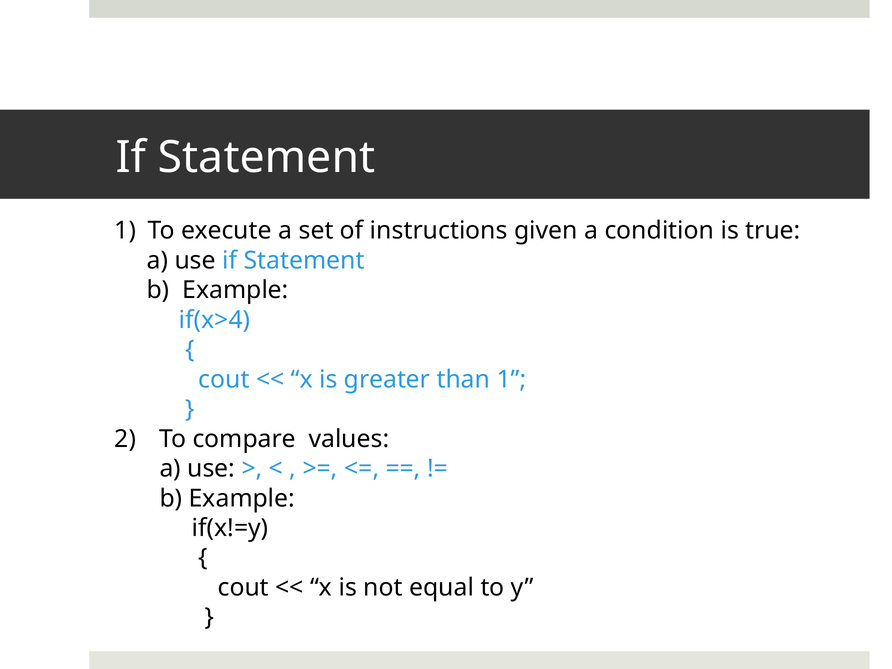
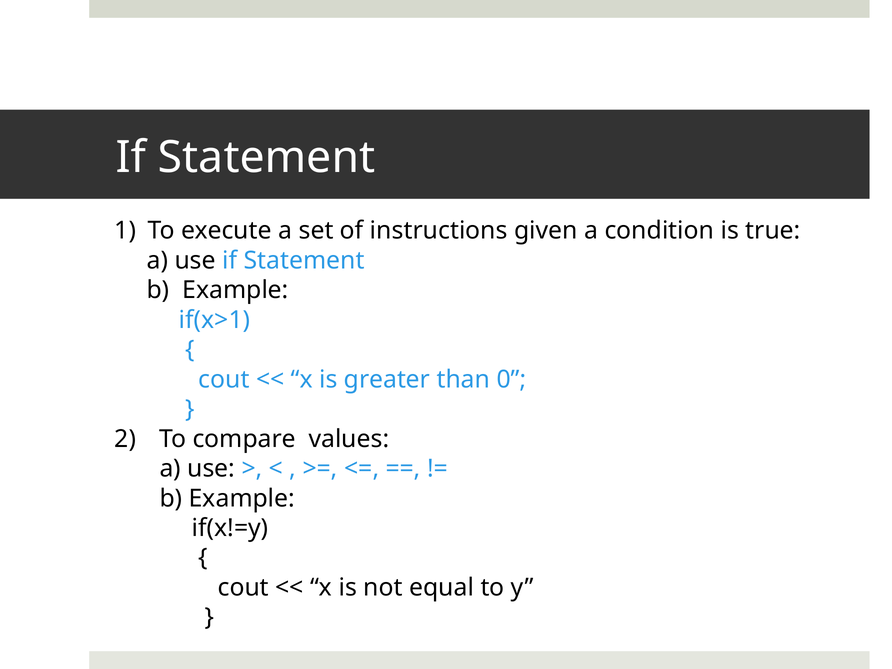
if(x>4: if(x>4 -> if(x>1 (215, 320)
than 1: 1 -> 0 (512, 379)
